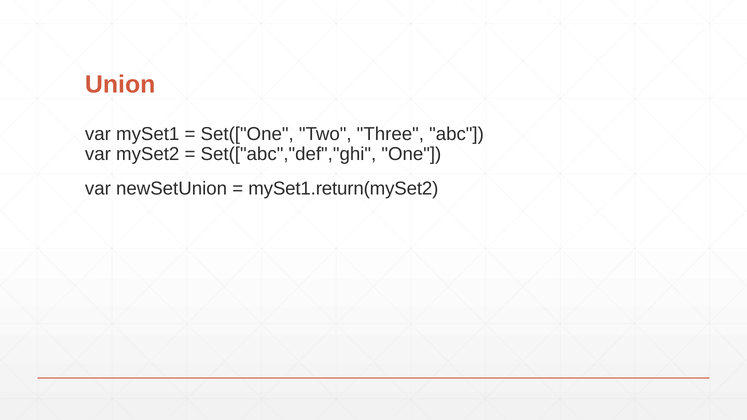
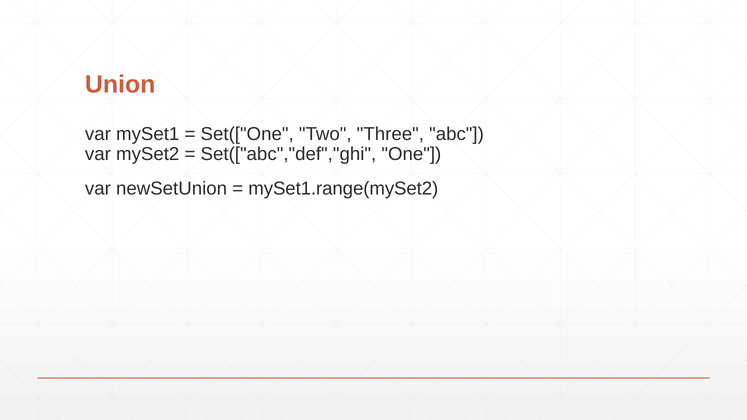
mySet1.return(mySet2: mySet1.return(mySet2 -> mySet1.range(mySet2 (343, 188)
